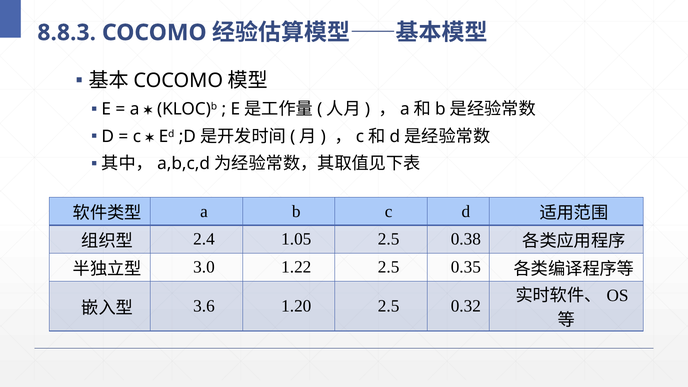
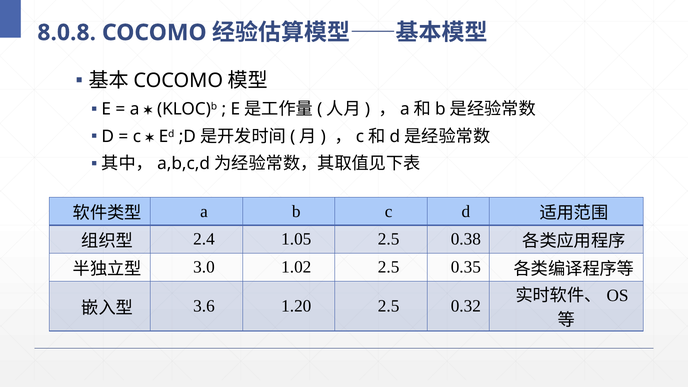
8.8.3: 8.8.3 -> 8.0.8 (67, 33)
1.22: 1.22 -> 1.02 (296, 267)
